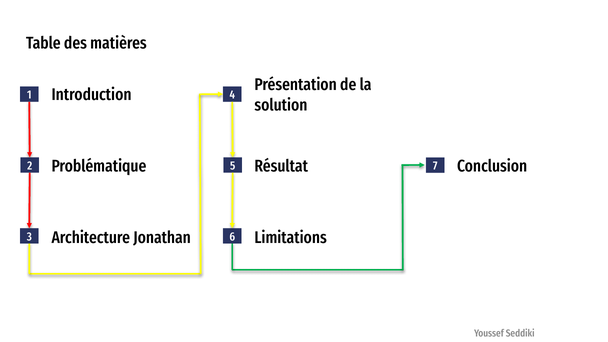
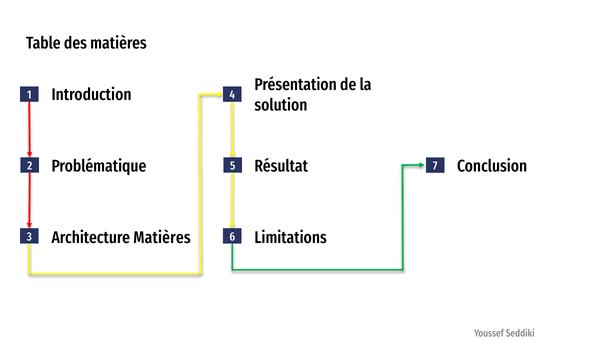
Architecture Jonathan: Jonathan -> Matières (162, 237)
